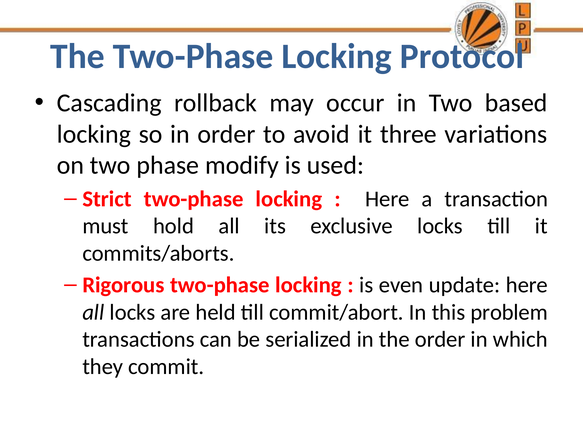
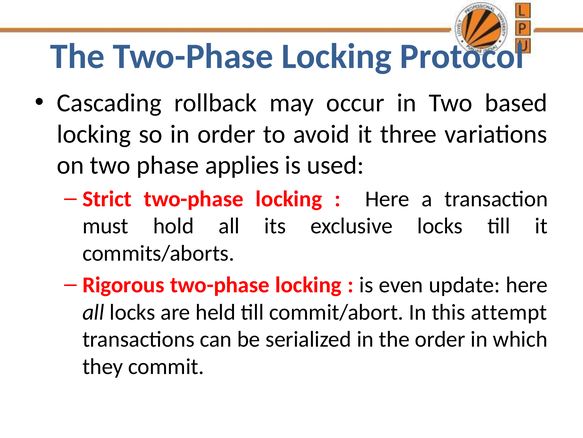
modify: modify -> applies (242, 165)
problem: problem -> attempt (509, 312)
